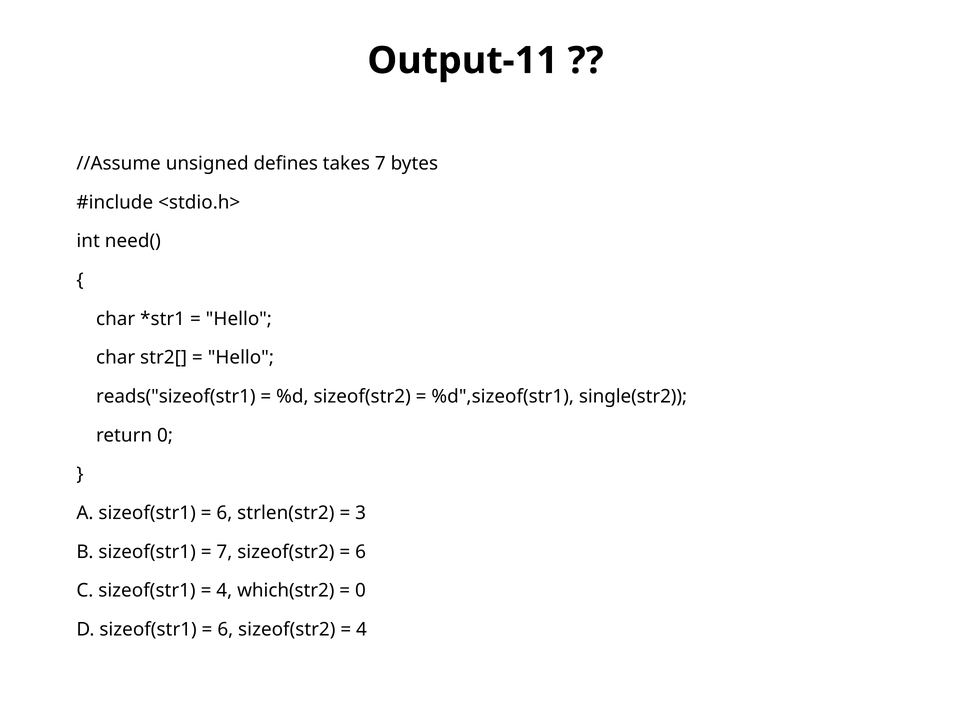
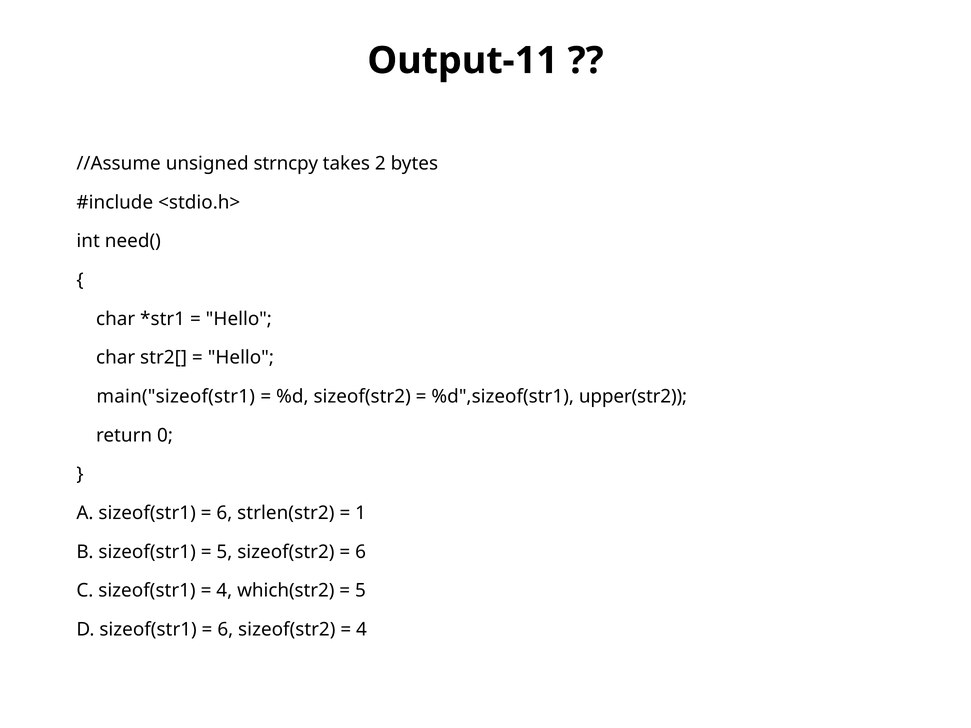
defines: defines -> strncpy (286, 164)
takes 7: 7 -> 2 (380, 164)
reads("sizeof(str1: reads("sizeof(str1 -> main("sizeof(str1 (176, 397)
single(str2: single(str2 -> upper(str2 (633, 397)
3: 3 -> 1 (361, 513)
7: 7 -> 5 (224, 552)
0: 0 -> 5 (360, 591)
